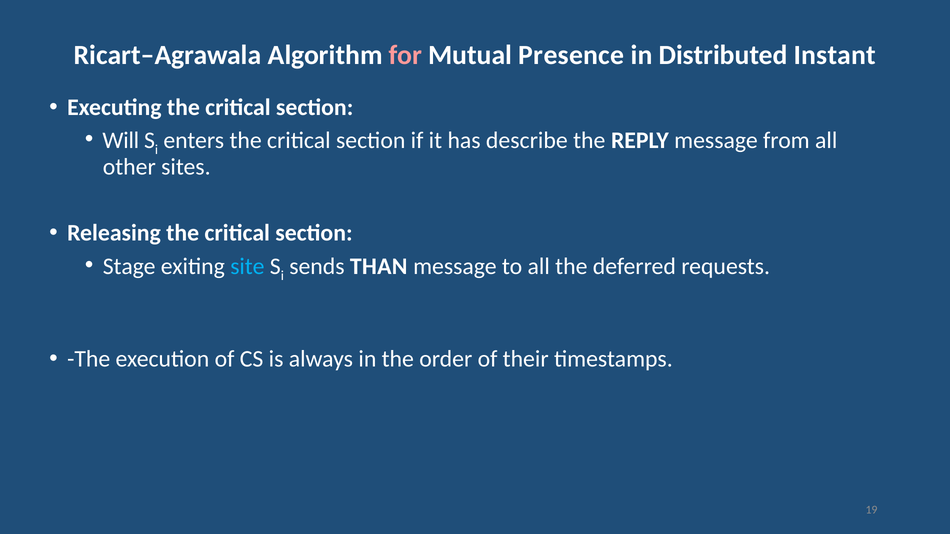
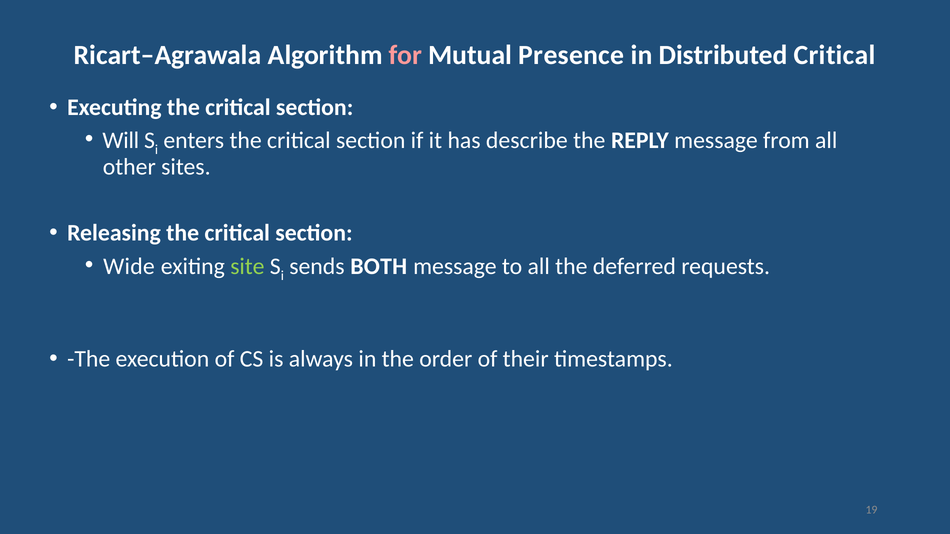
Distributed Instant: Instant -> Critical (835, 55)
Stage: Stage -> Wide (129, 267)
site colour: light blue -> light green (247, 267)
THAN: THAN -> BOTH (379, 267)
